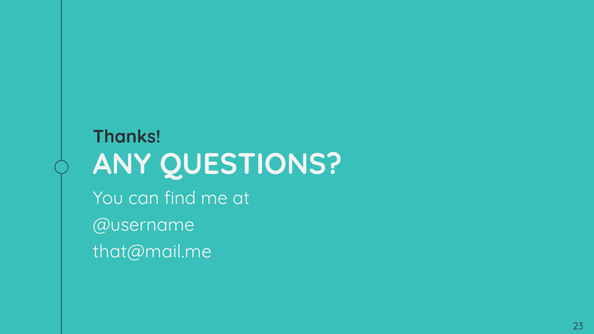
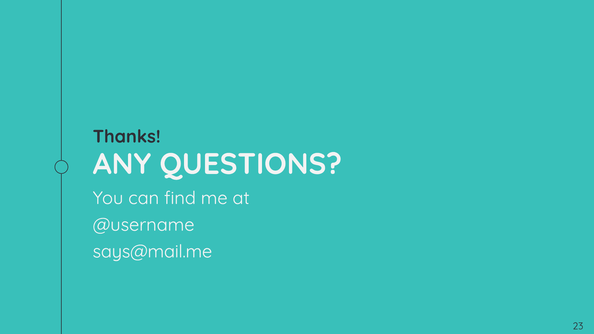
that@mail.me: that@mail.me -> says@mail.me (152, 252)
